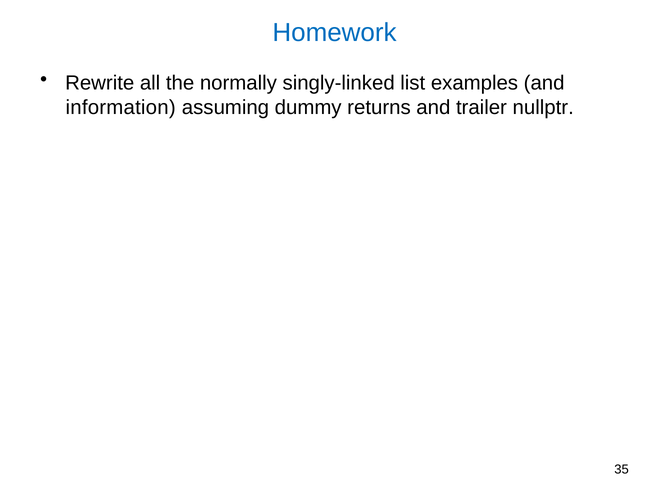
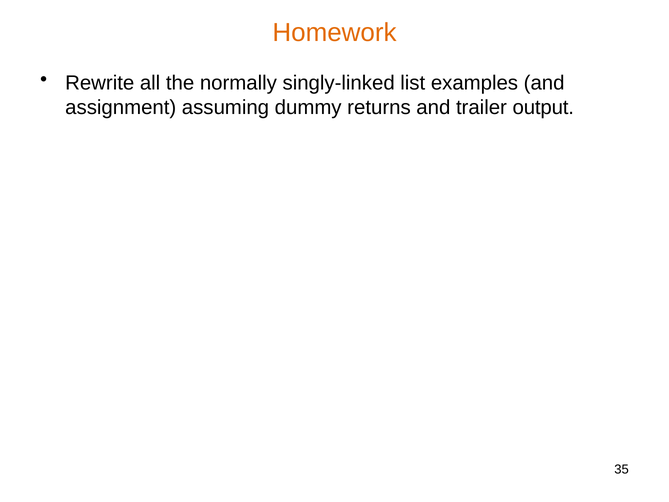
Homework colour: blue -> orange (334, 33)
information: information -> assignment (121, 107)
nullptr: nullptr -> output (543, 107)
